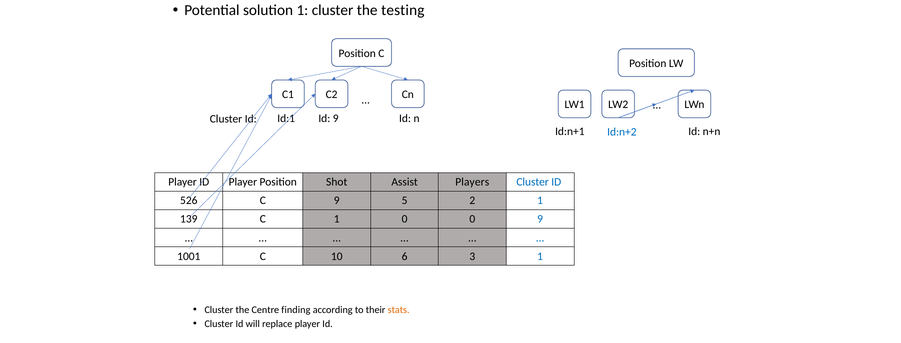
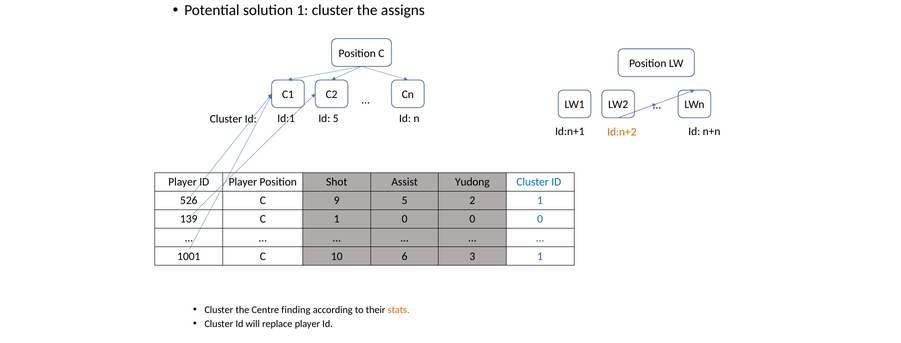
testing: testing -> assigns (403, 10)
Id 9: 9 -> 5 (336, 119)
Id:n+2 colour: blue -> orange (622, 132)
Players: Players -> Yudong (472, 182)
0 0 9: 9 -> 0 (540, 219)
